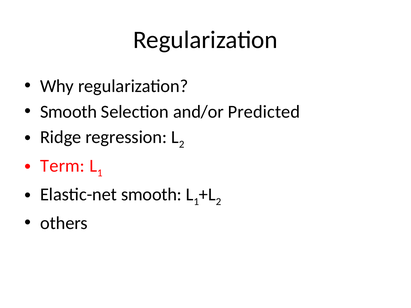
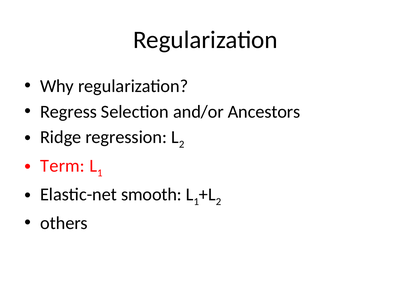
Smooth: Smooth -> Regress (68, 112)
Predicted: Predicted -> Ancestors (264, 112)
